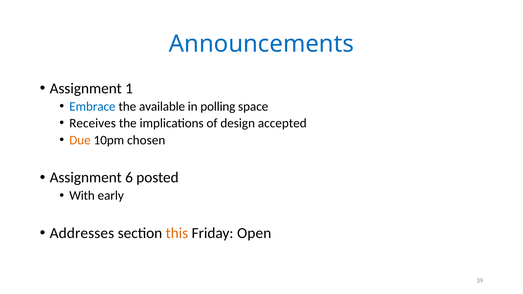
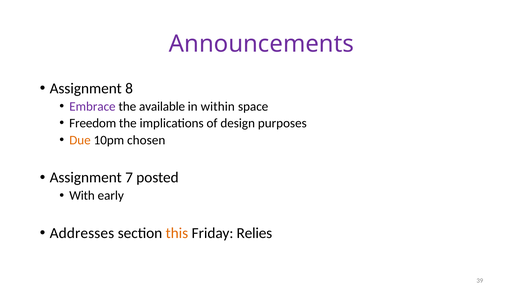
Announcements colour: blue -> purple (261, 44)
1: 1 -> 8 (129, 88)
Embrace colour: blue -> purple (92, 106)
polling: polling -> within (218, 106)
Receives: Receives -> Freedom (93, 123)
accepted: accepted -> purposes (282, 123)
6: 6 -> 7 (129, 178)
Open: Open -> Relies (254, 233)
